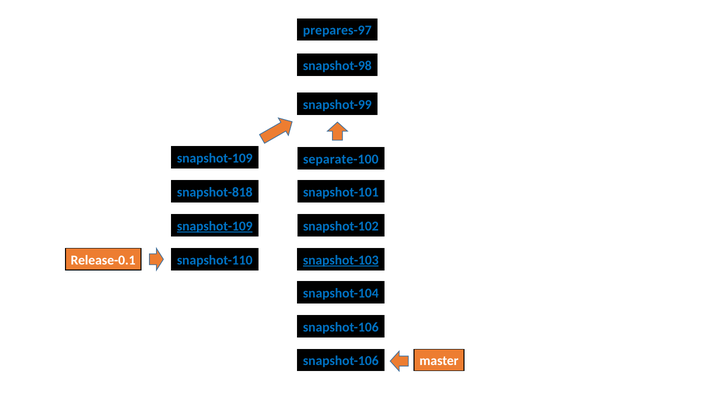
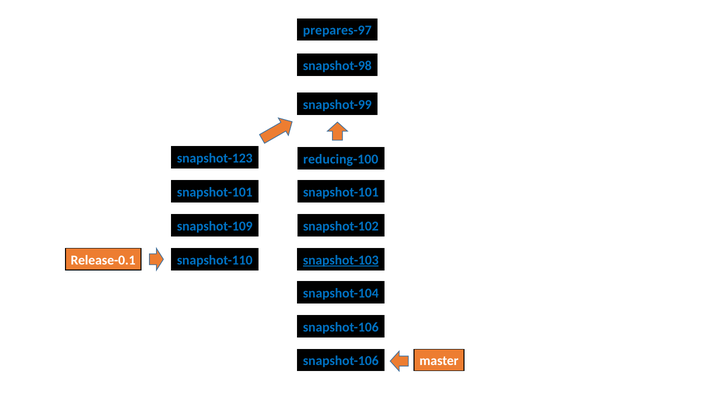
snapshot-109: snapshot-109 -> snapshot-123 (215, 158)
separate-100: separate-100 -> reducing-100 (341, 159)
snapshot-818: snapshot-818 -> snapshot-101 (215, 192)
snapshot-109 underline: present -> none (215, 226)
